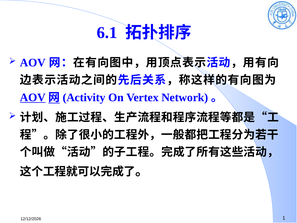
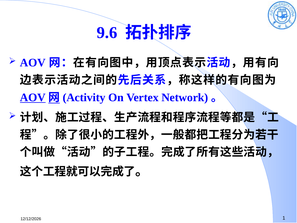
6.1: 6.1 -> 9.6 (107, 33)
